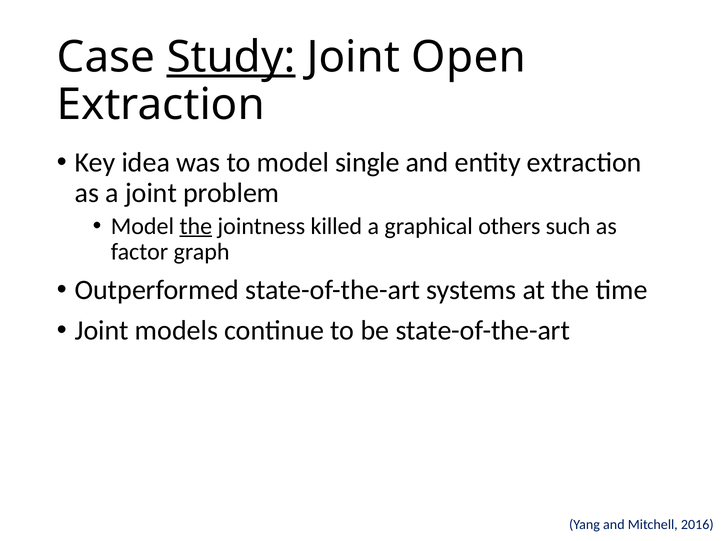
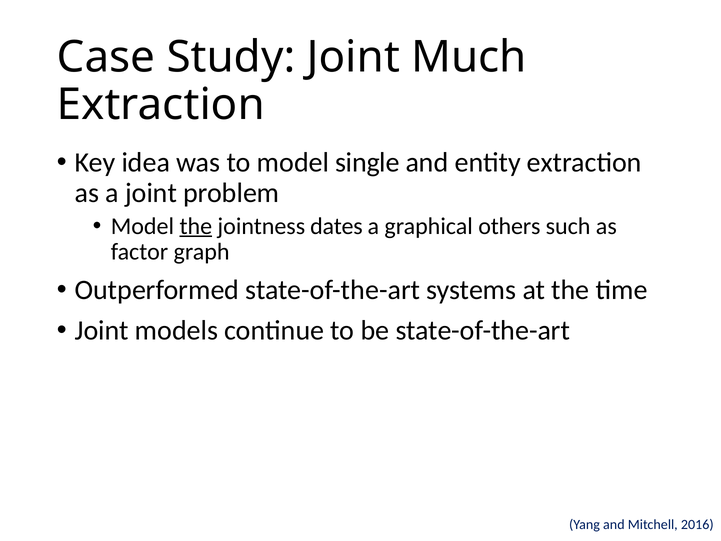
Study underline: present -> none (231, 57)
Open: Open -> Much (469, 57)
killed: killed -> dates (336, 226)
